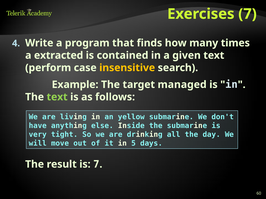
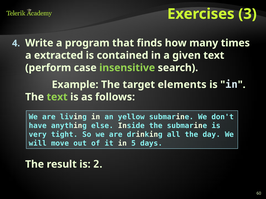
Exercises 7: 7 -> 3 (247, 14)
insensitive colour: yellow -> light green (127, 68)
managed: managed -> elements (182, 85)
is 7: 7 -> 2 (96, 165)
